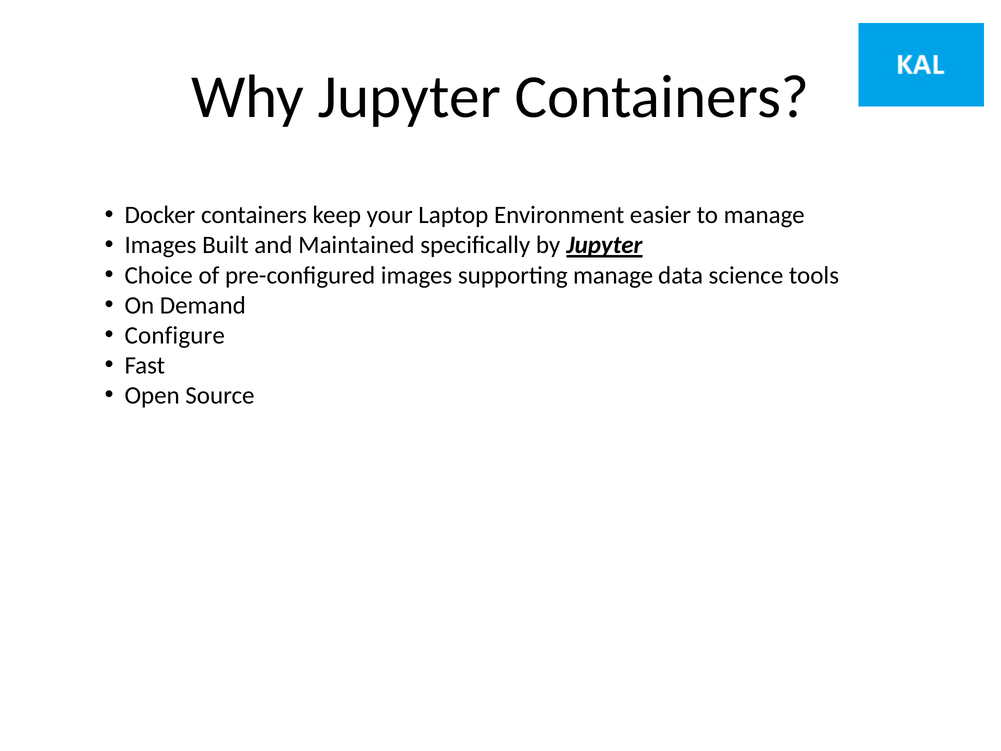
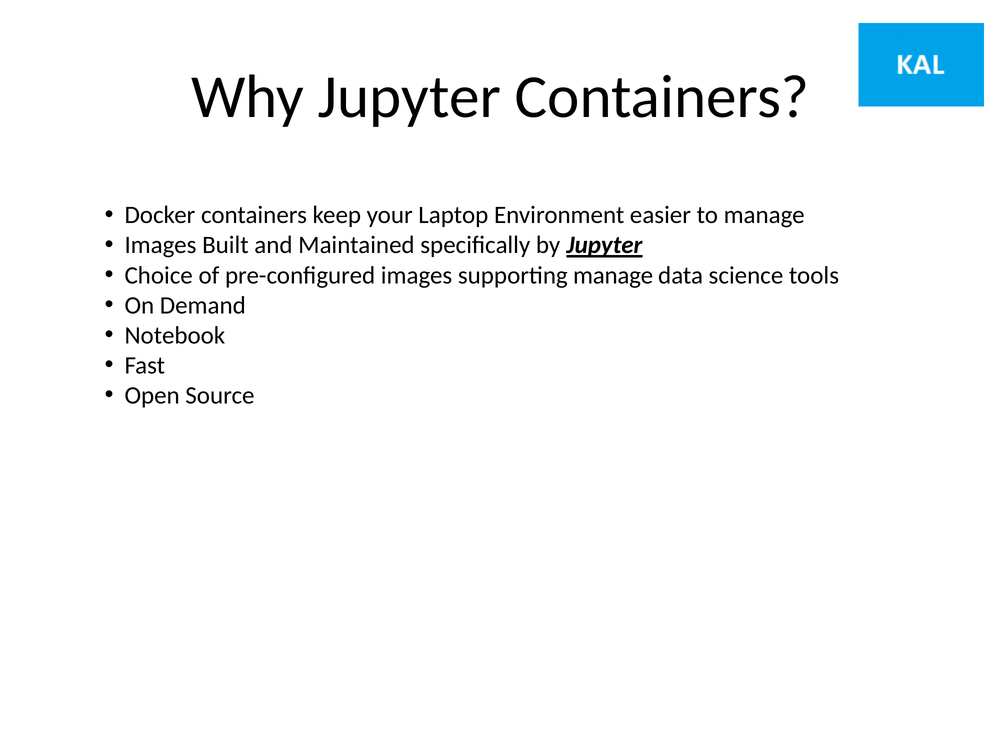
Configure: Configure -> Notebook (175, 335)
